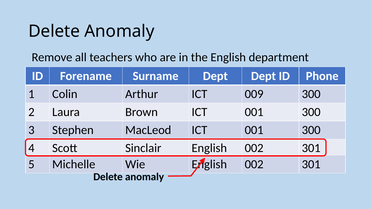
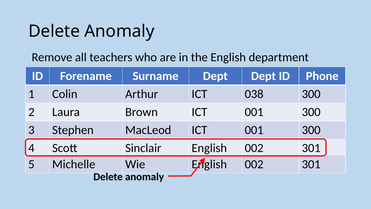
009: 009 -> 038 (254, 94)
